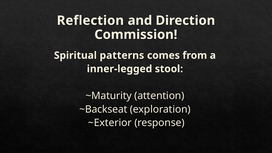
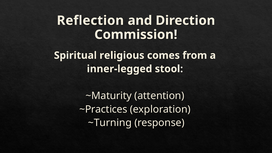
patterns: patterns -> religious (122, 55)
~Backseat: ~Backseat -> ~Practices (103, 109)
~Exterior: ~Exterior -> ~Turning (110, 123)
